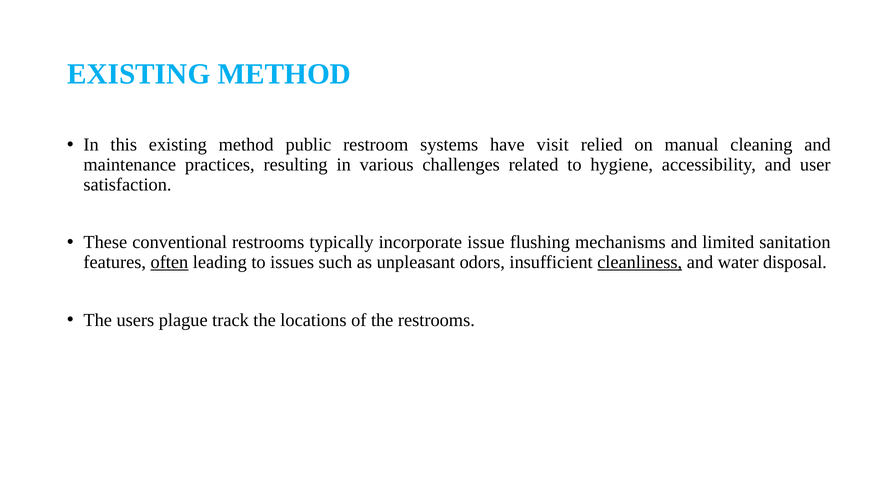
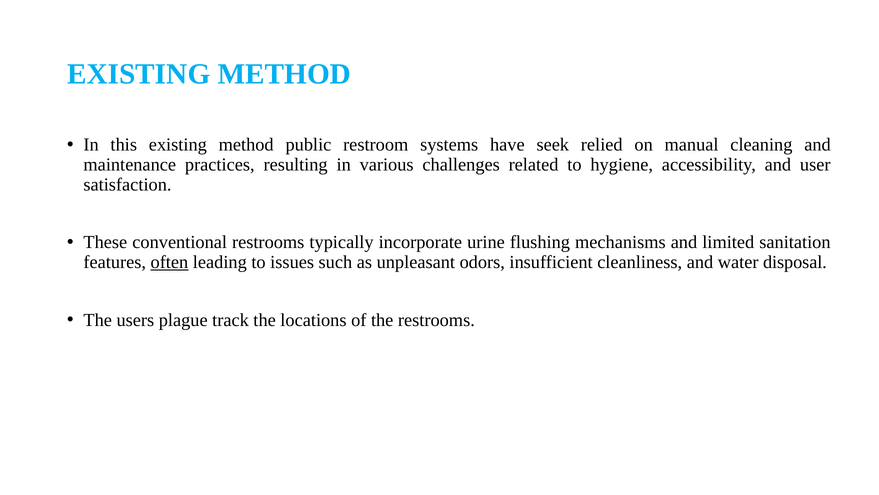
visit: visit -> seek (553, 145)
issue: issue -> urine (486, 242)
cleanliness underline: present -> none (640, 262)
